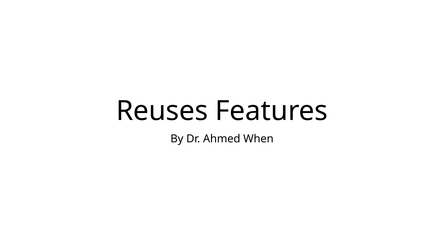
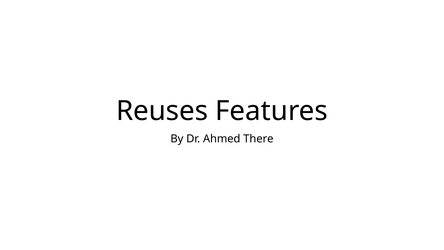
When: When -> There (258, 139)
